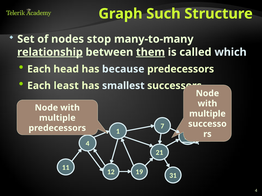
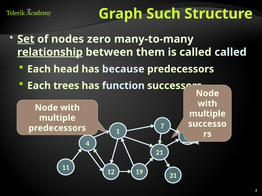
Set underline: none -> present (26, 39)
stop: stop -> zero (99, 39)
them underline: present -> none (151, 52)
called which: which -> called (231, 52)
least: least -> trees (66, 86)
smallest: smallest -> function (123, 86)
